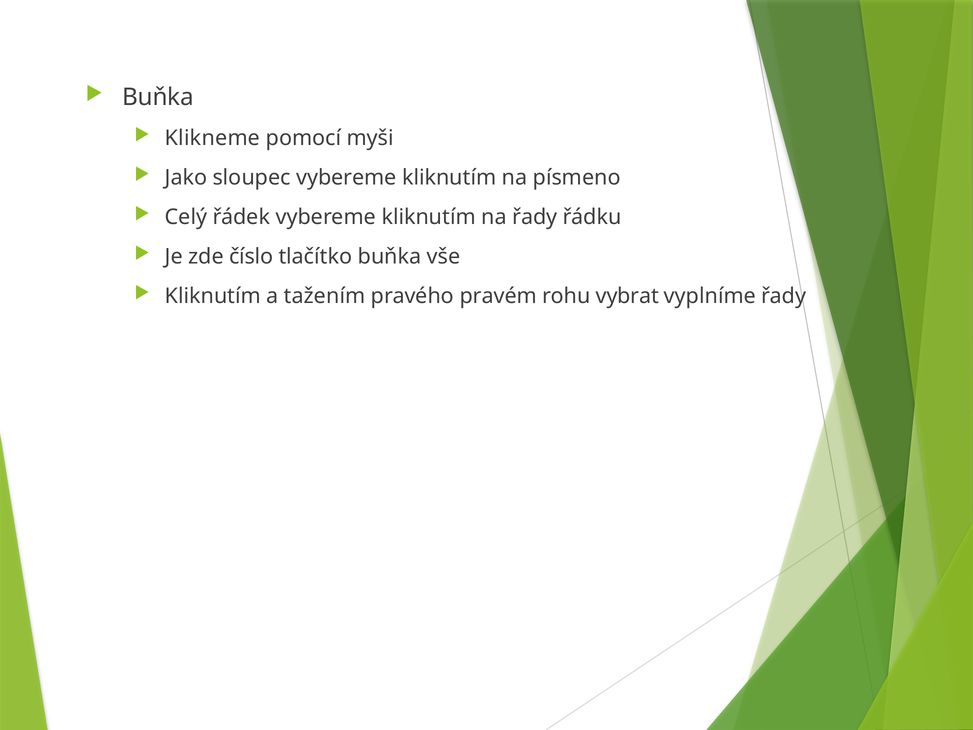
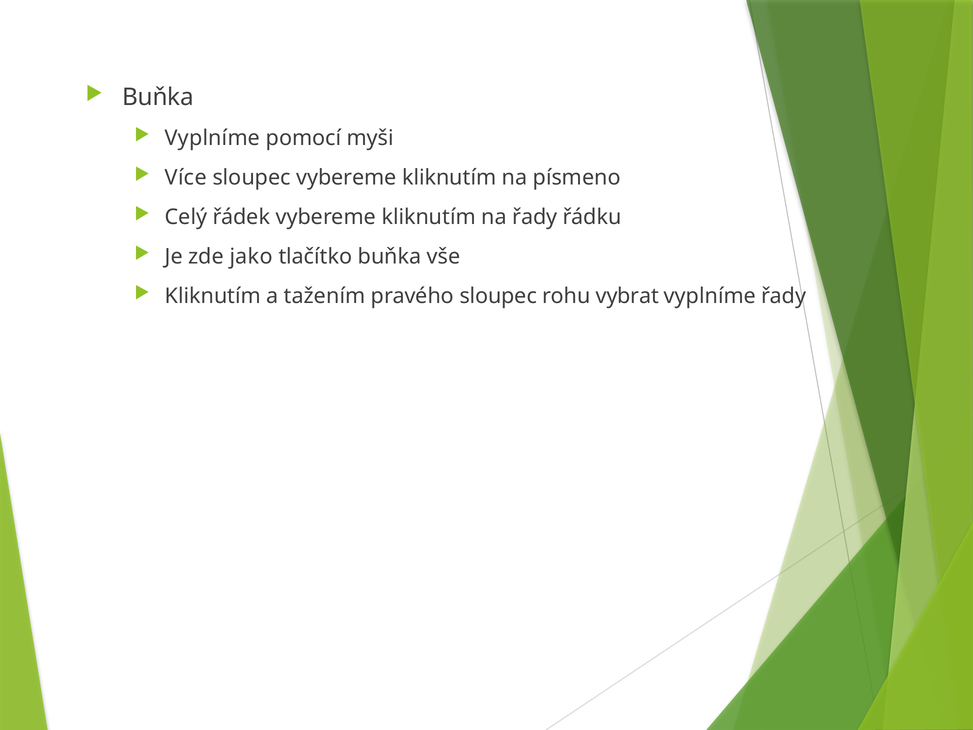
Klikneme: Klikneme -> Vyplníme (212, 138)
Jako: Jako -> Více (186, 178)
číslo: číslo -> jako (251, 256)
pravého pravém: pravém -> sloupec (498, 296)
